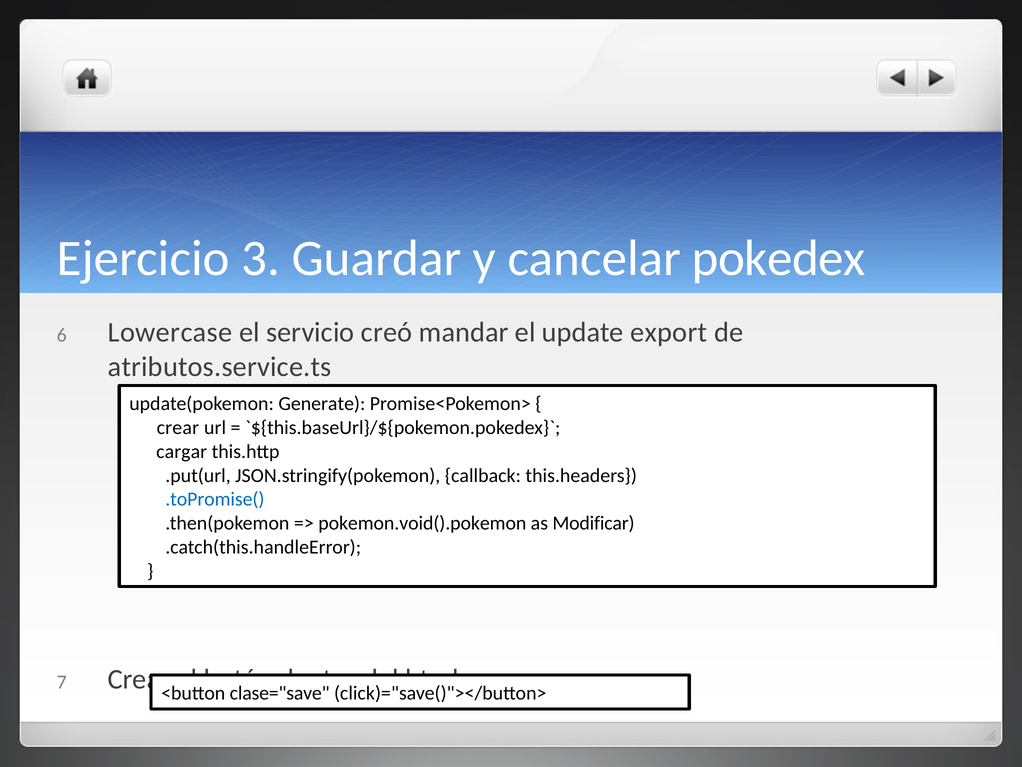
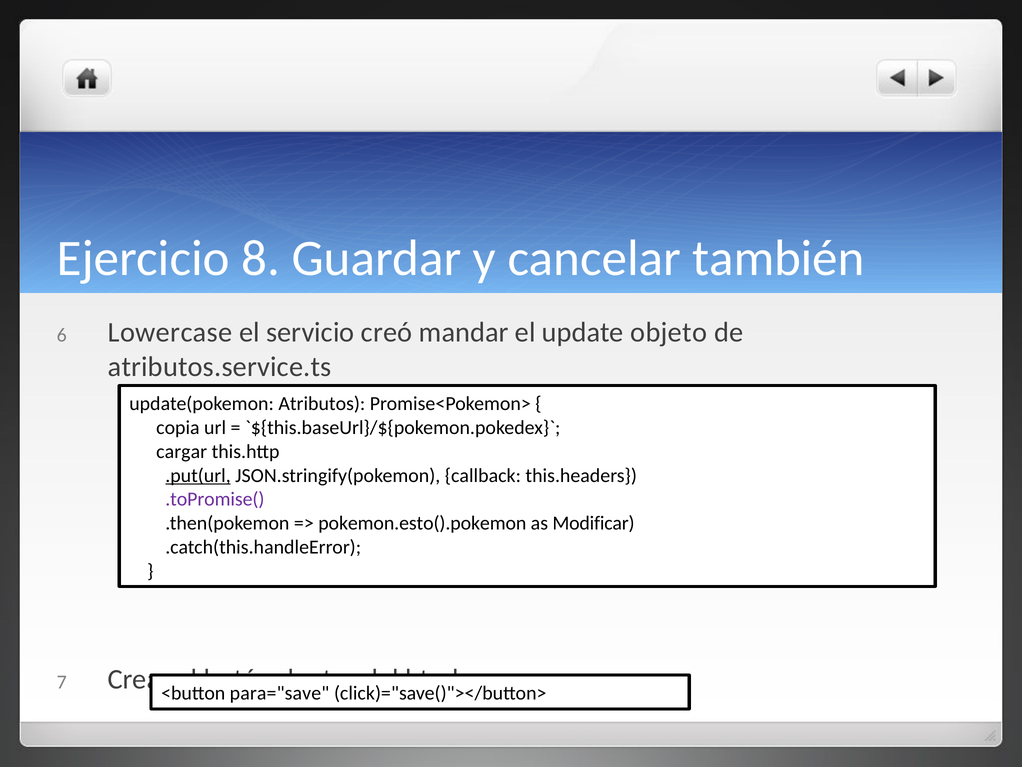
3: 3 -> 8 (261, 258)
pokedex: pokedex -> también (778, 258)
export: export -> objeto (669, 332)
Generate: Generate -> Atributos (322, 404)
crear: crear -> copia (178, 427)
.put(url underline: none -> present (198, 475)
.toPromise( colour: blue -> purple (215, 499)
pokemon.void().pokemon: pokemon.void().pokemon -> pokemon.esto().pokemon (422, 523)
clase="save: clase="save -> para="save (280, 693)
